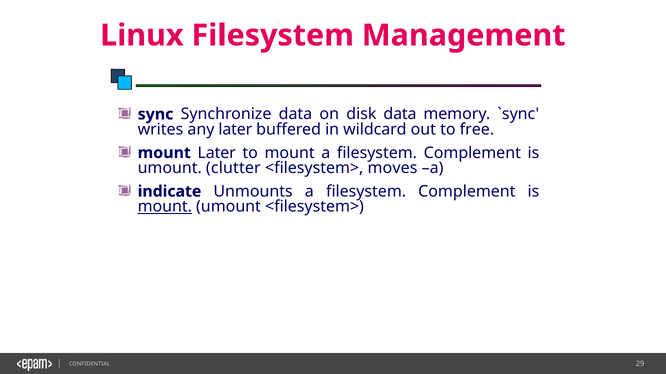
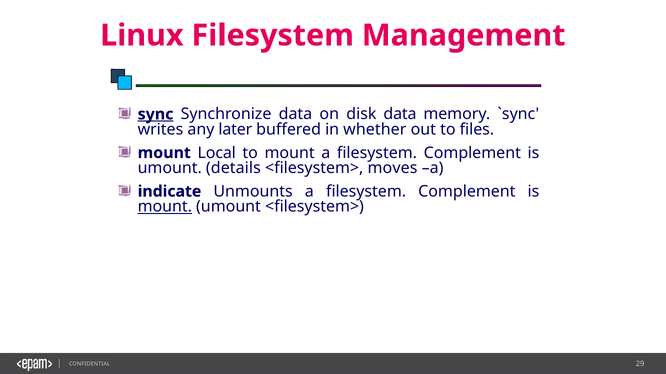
sync underline: none -> present (156, 114)
wildcard: wildcard -> whether (375, 130)
free: free -> files (477, 130)
mount Later: Later -> Local (217, 153)
clutter: clutter -> details (233, 168)
